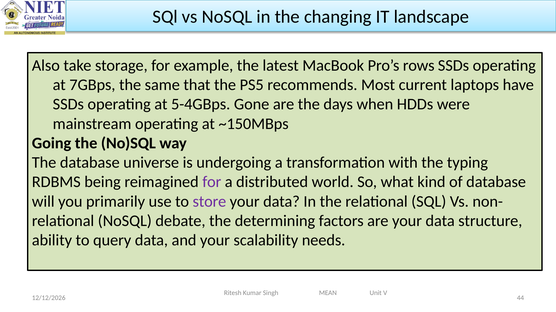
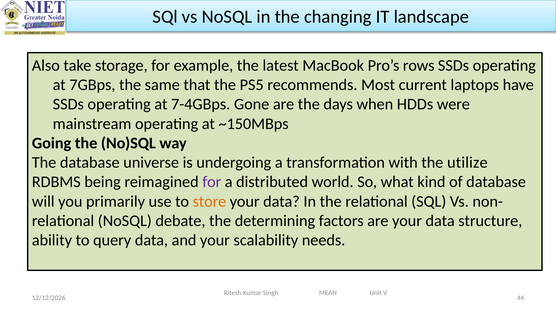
5-4GBps: 5-4GBps -> 7-4GBps (201, 105)
typing: typing -> utilize (467, 163)
store colour: purple -> orange (209, 202)
